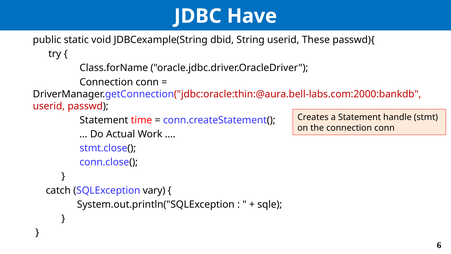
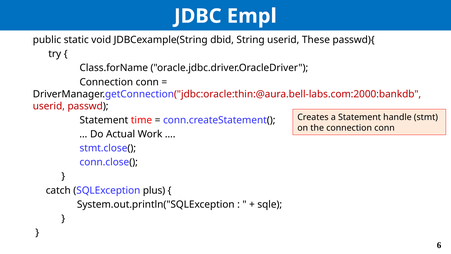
Have: Have -> Empl (252, 16)
vary: vary -> plus (154, 190)
